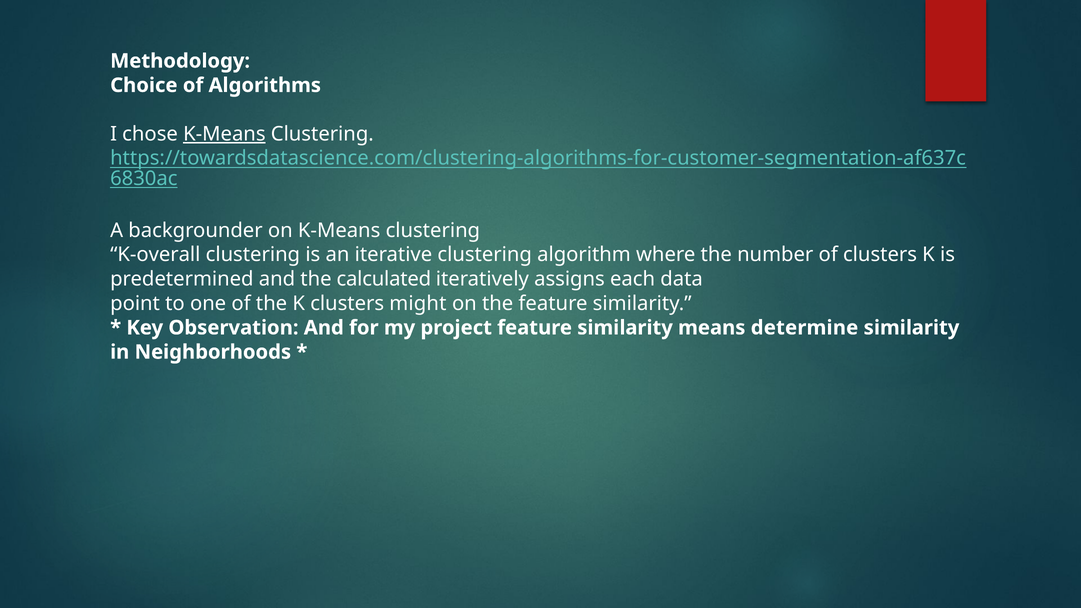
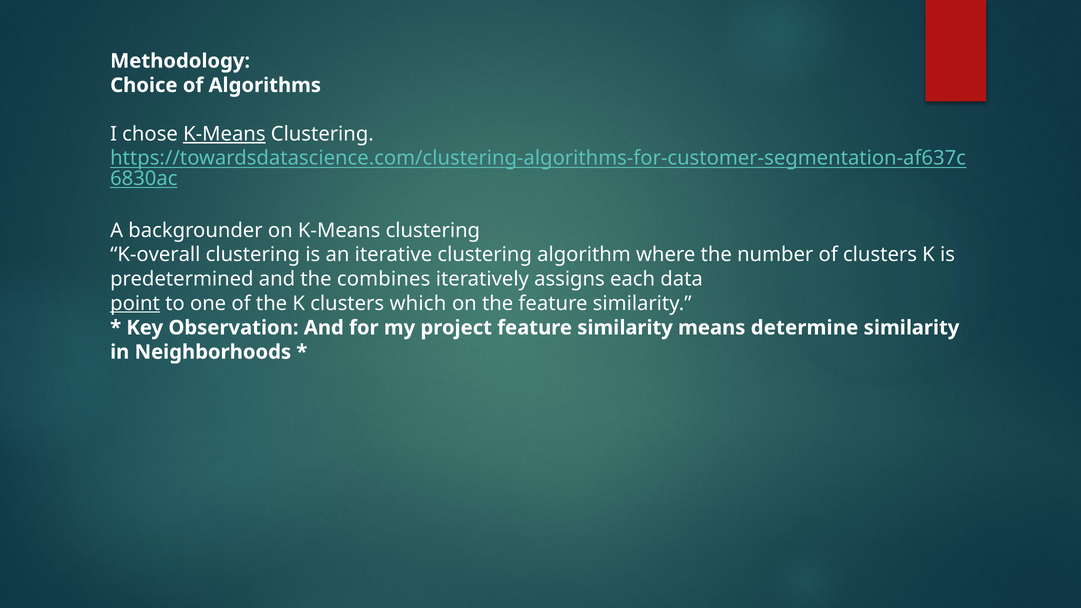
calculated: calculated -> combines (384, 279)
point underline: none -> present (135, 303)
might: might -> which (418, 303)
